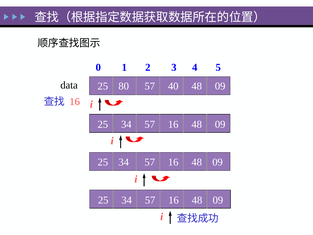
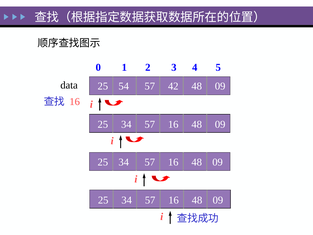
80: 80 -> 54 (124, 86)
40: 40 -> 42 (173, 86)
